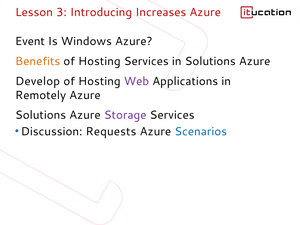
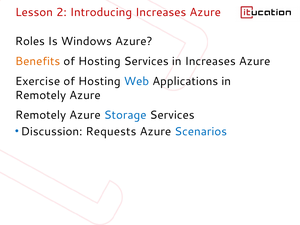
3: 3 -> 2 (61, 12)
Event: Event -> Roles (30, 41)
in Solutions: Solutions -> Increases (210, 61)
Develop: Develop -> Exercise (38, 81)
Web colour: purple -> blue (136, 81)
Solutions: Solutions -> Remotely (41, 115)
Storage colour: purple -> blue (125, 115)
